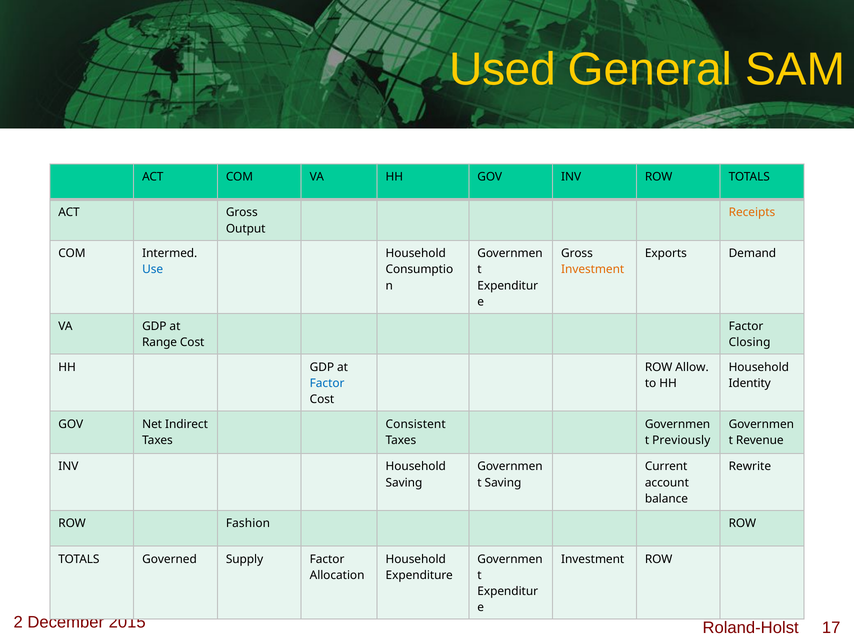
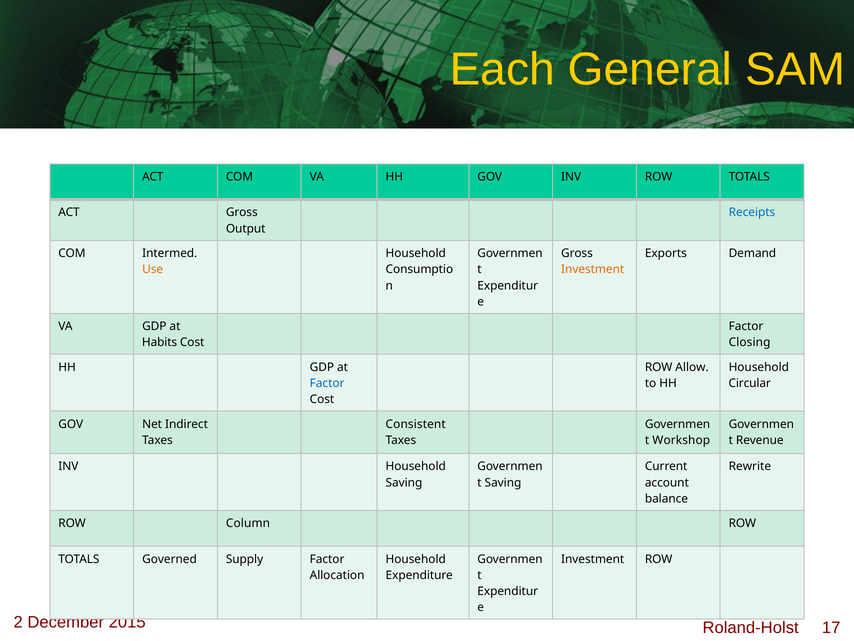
Used: Used -> Each (502, 69)
Receipts colour: orange -> blue (752, 212)
Use colour: blue -> orange (153, 269)
Range: Range -> Habits (160, 342)
Identity: Identity -> Circular (750, 383)
Previously: Previously -> Workshop (681, 440)
Fashion: Fashion -> Column (248, 523)
